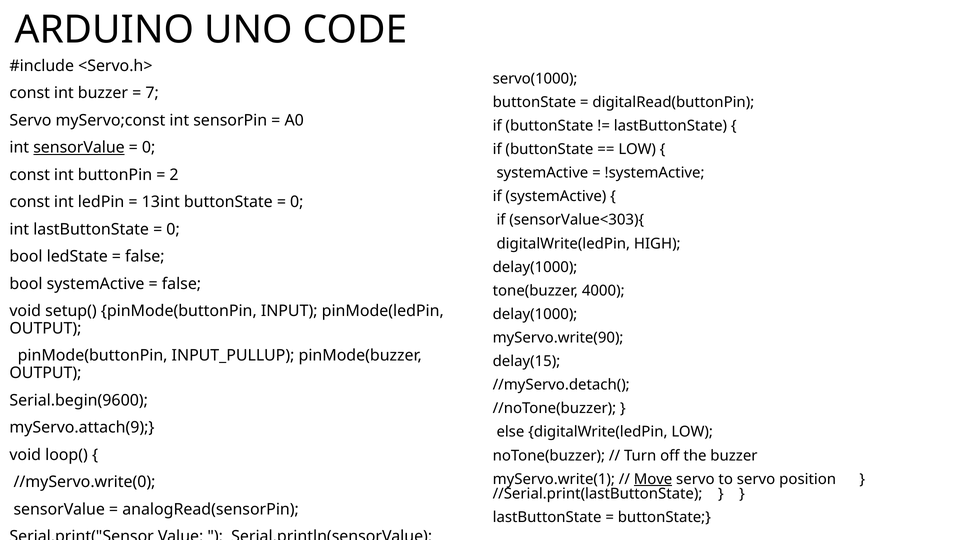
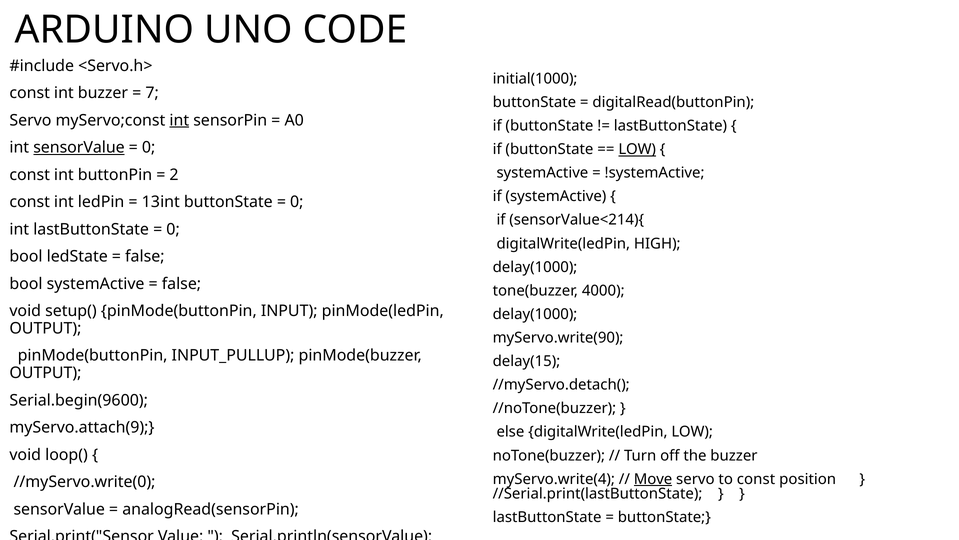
servo(1000: servo(1000 -> initial(1000 (535, 79)
int underline: none -> present (179, 120)
LOW underline: none -> present (637, 149)
sensorValue<303){: sensorValue<303){ -> sensorValue<214){ (577, 220)
myServo.write(1: myServo.write(1 -> myServo.write(4 (554, 479)
to servo: servo -> const (756, 479)
